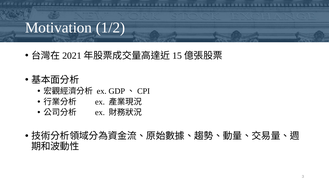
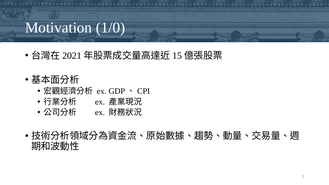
1/2: 1/2 -> 1/0 (110, 28)
